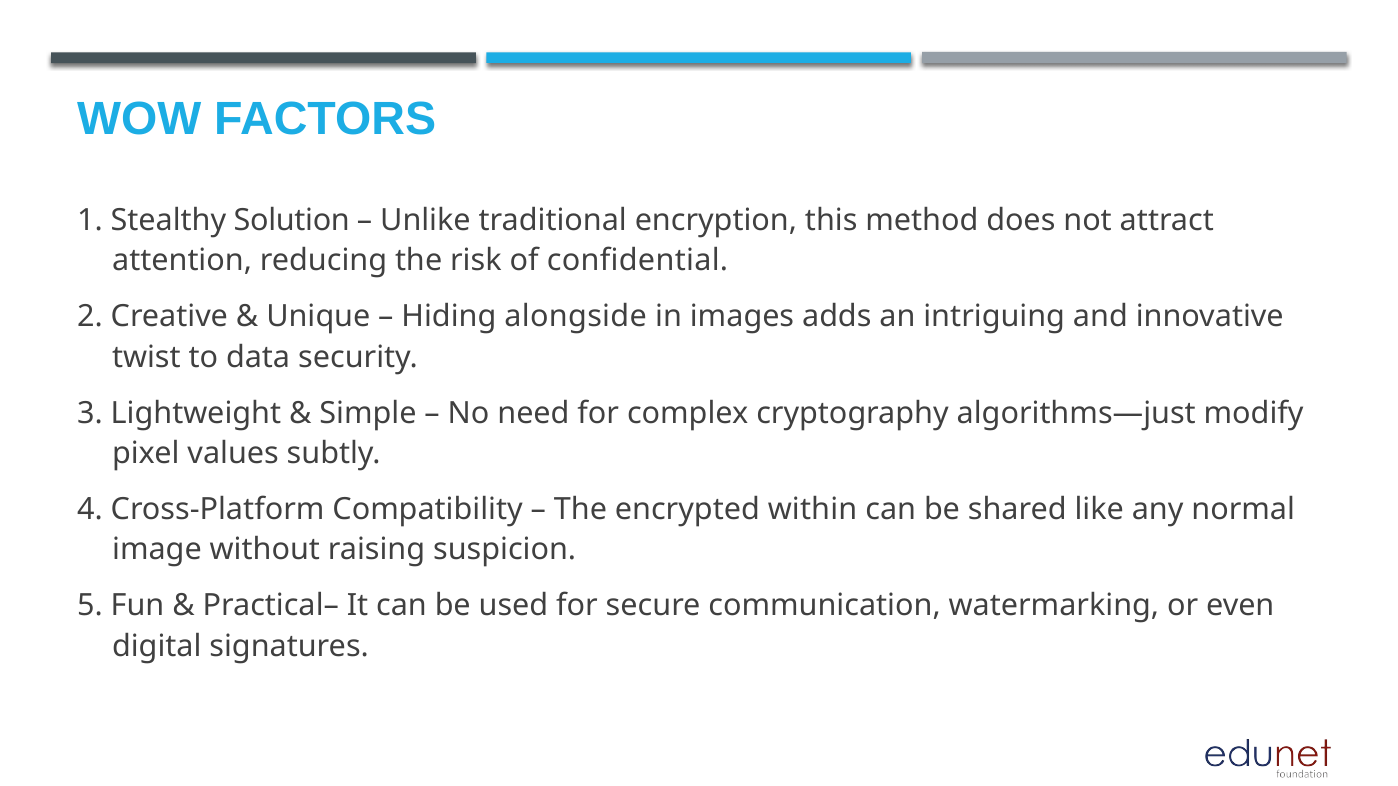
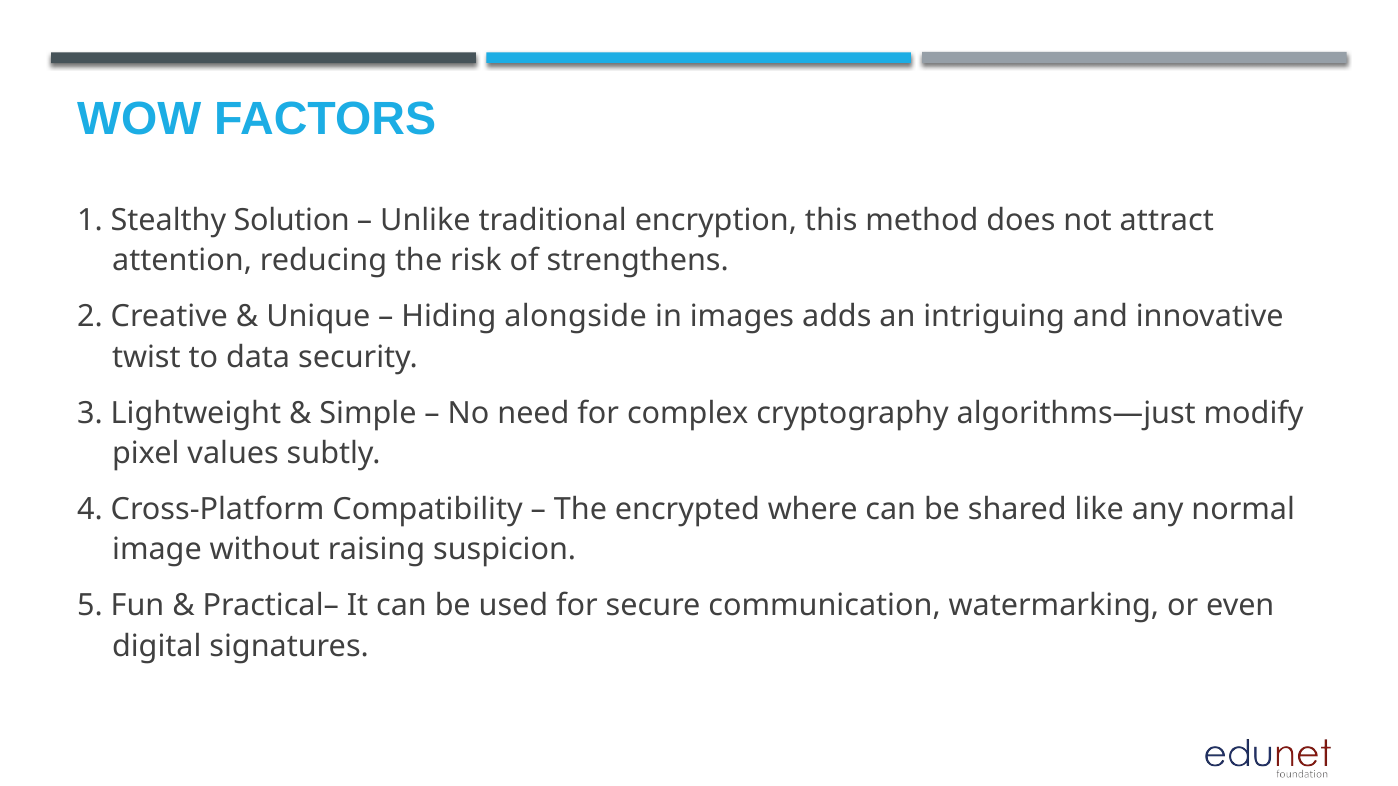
confidential: confidential -> strengthens (638, 261)
within: within -> where (813, 510)
